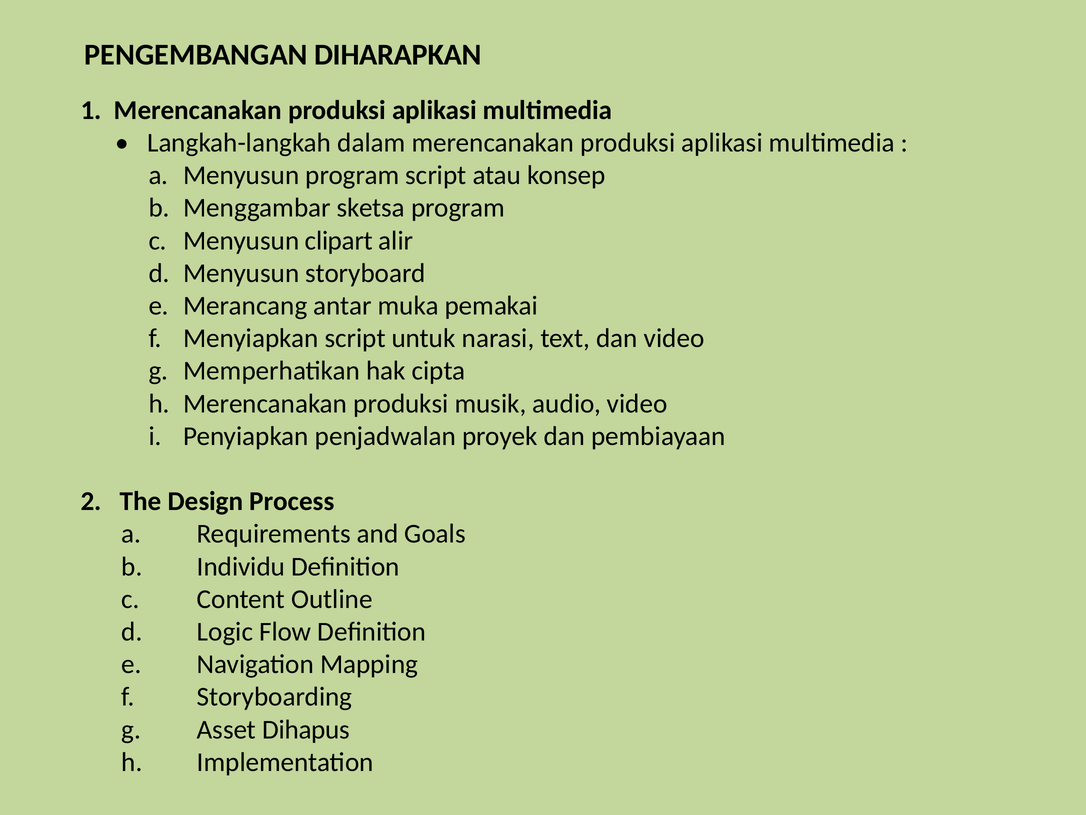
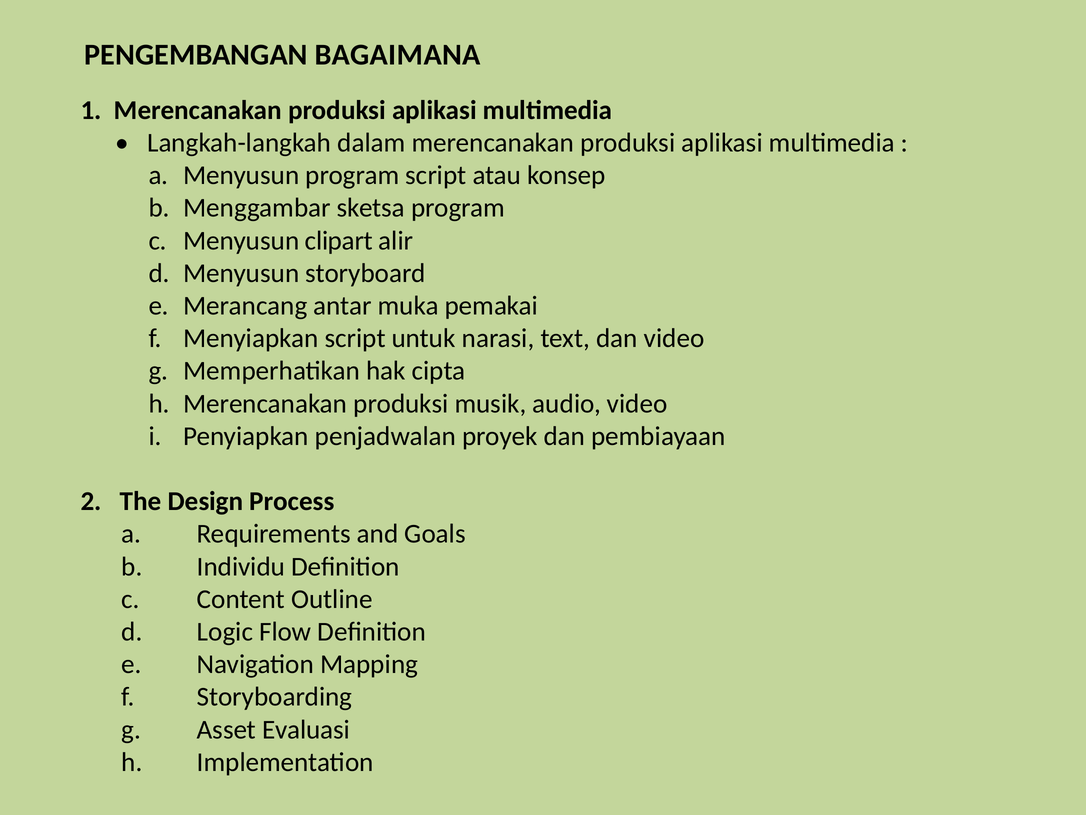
DIHARAPKAN: DIHARAPKAN -> BAGAIMANA (398, 55)
Dihapus: Dihapus -> Evaluasi (306, 729)
